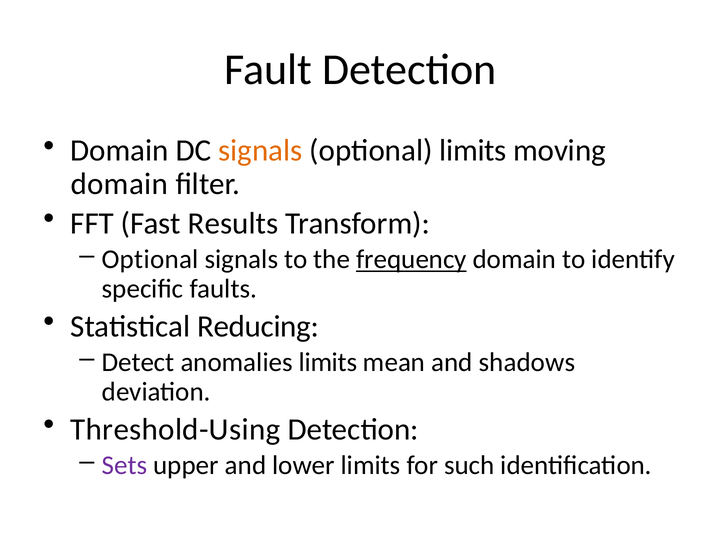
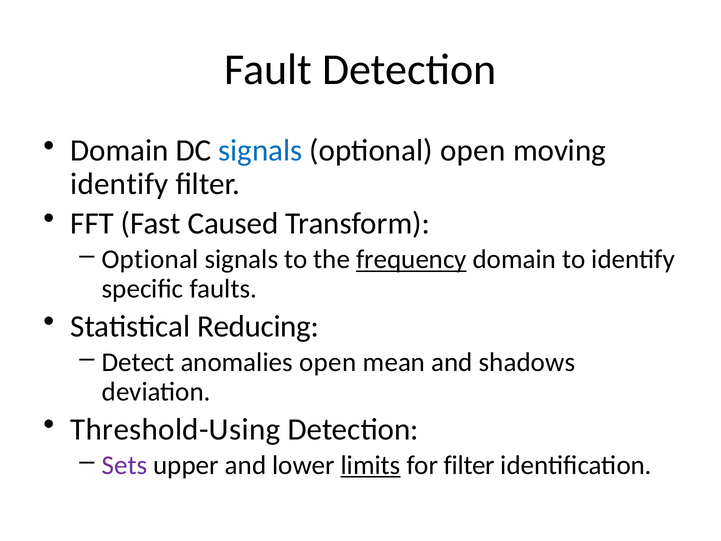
signals colour: orange -> blue (260, 151)
optional limits: limits -> open (473, 151)
domain: domain -> identify (119, 184)
Results: Results -> Caused (233, 223)
anomalies limits: limits -> open (328, 362)
limits underline: none -> present (371, 465)
for such: such -> filter (469, 465)
